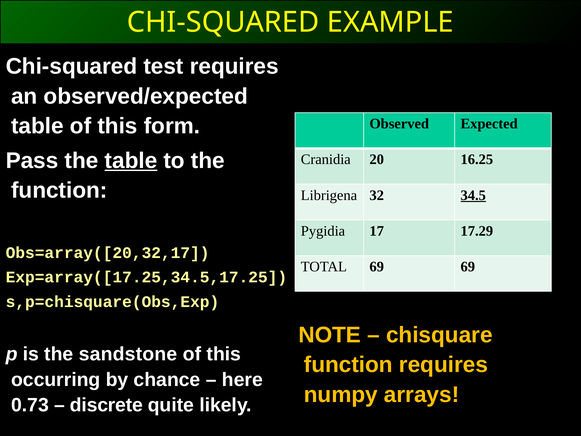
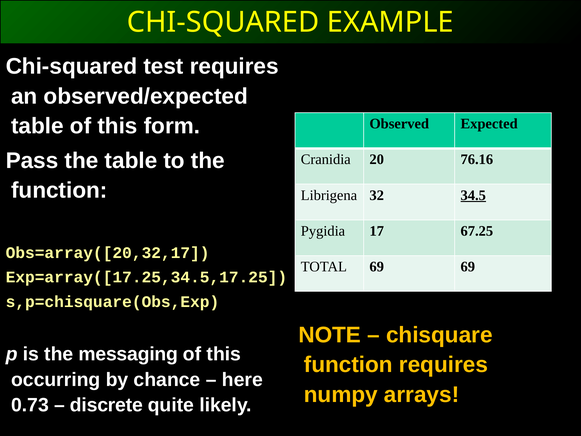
table underline: present -> none (131, 160)
16.25: 16.25 -> 76.16 (477, 159)
17.29: 17.29 -> 67.25 (477, 231)
sandstone: sandstone -> messaging (128, 354)
